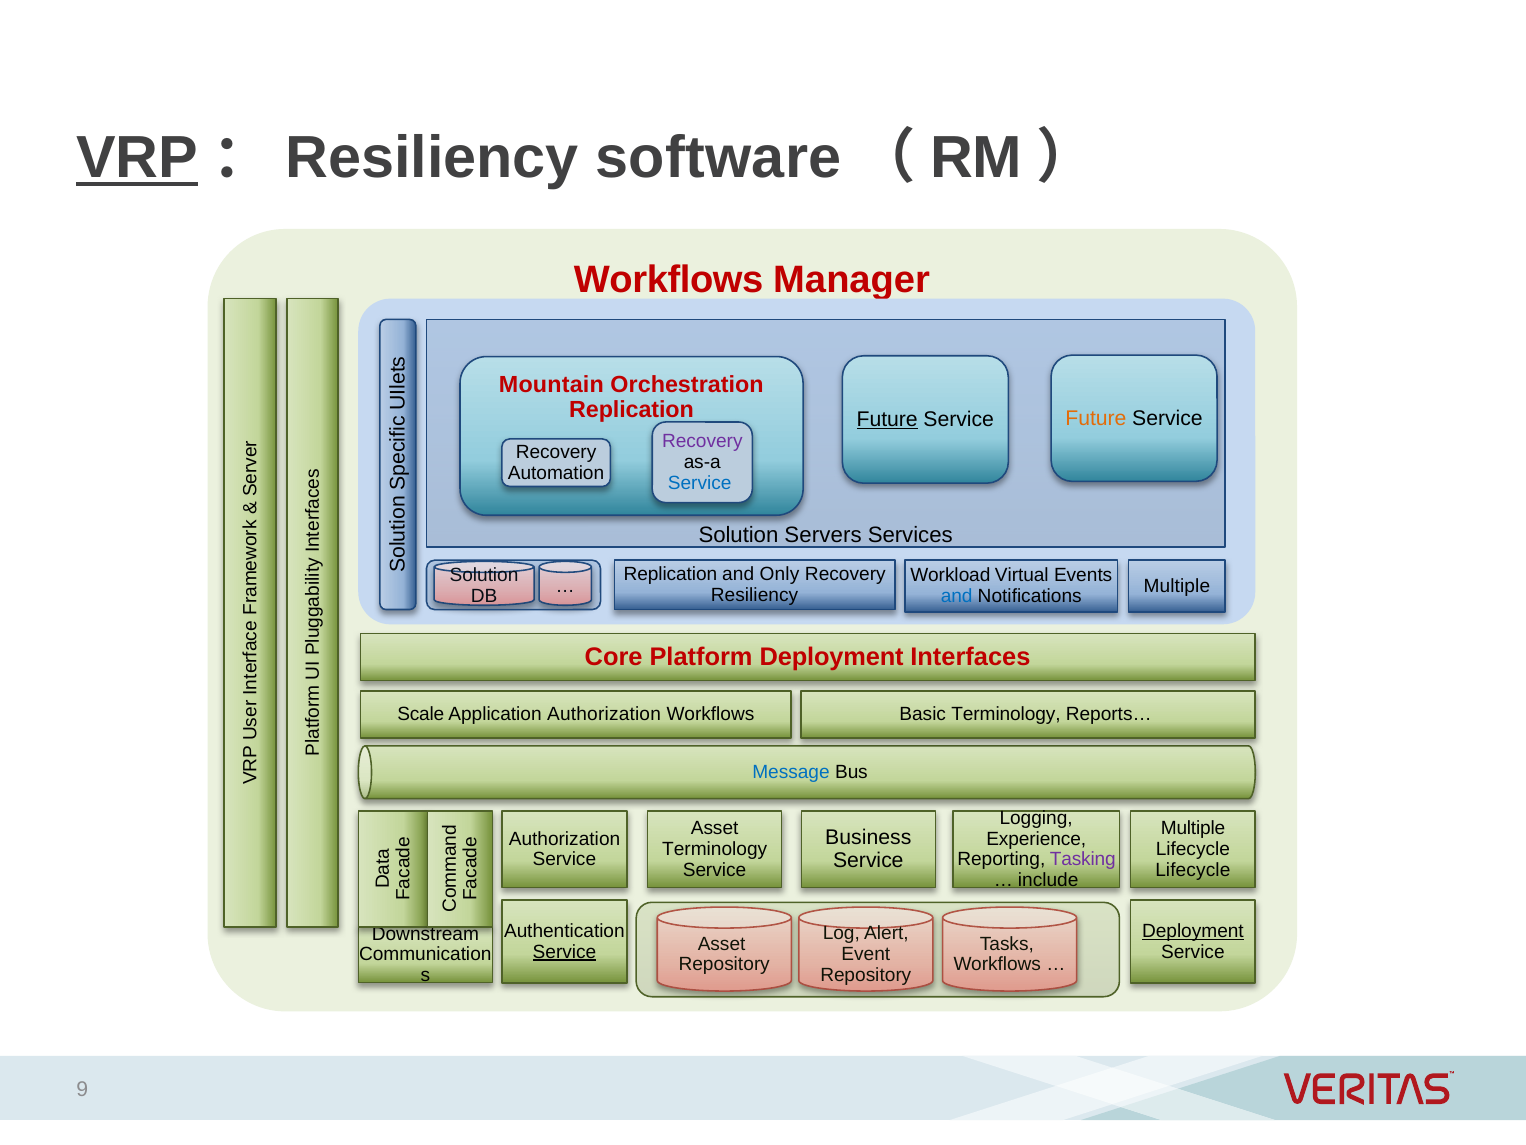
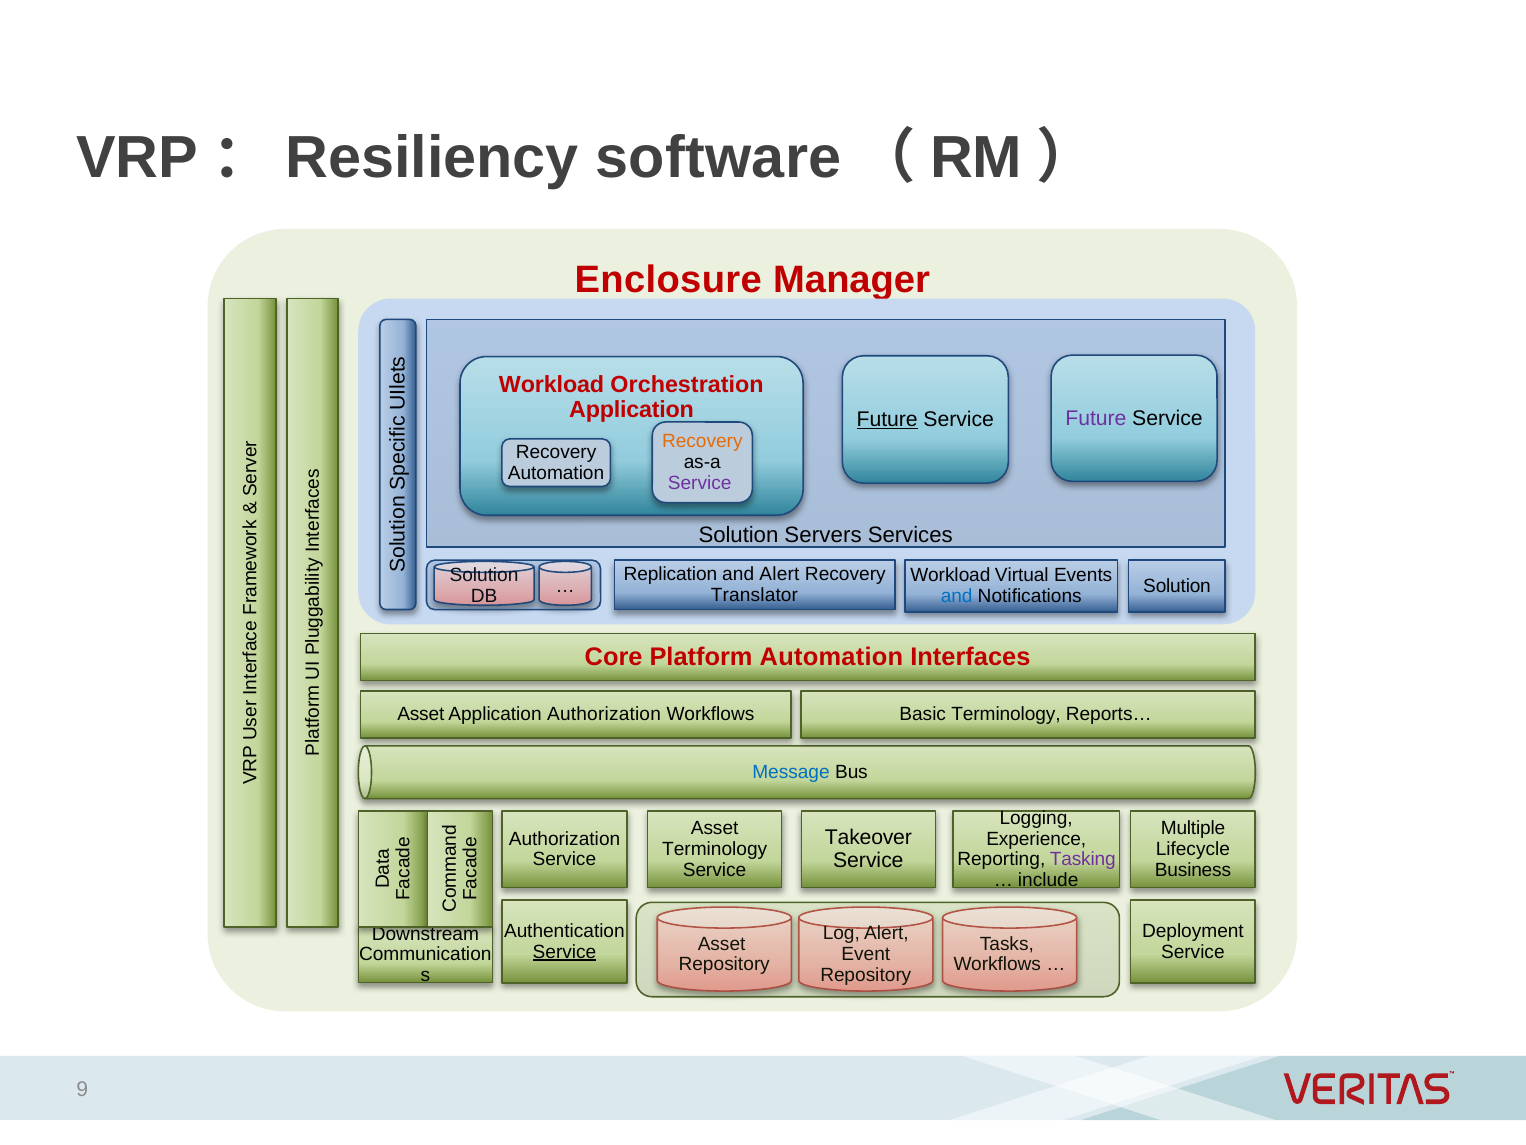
VRP underline: present -> none (137, 158)
Workflows: Workflows -> Enclosure (668, 279)
Mountain: Mountain -> Workload (552, 384)
Replication: Replication -> Application (632, 409)
Future colour: orange -> purple (1096, 418)
Recovery colour: purple -> orange (702, 441)
Service colour: blue -> purple (700, 483)
and Only: Only -> Alert (779, 574)
Multiple: Multiple -> Solution (1177, 586)
Resiliency: Resiliency -> Translator (754, 595)
Platform Deployment: Deployment -> Automation (831, 657)
Scale: Scale -> Asset (421, 714)
Business: Business -> Takeover (868, 837)
Lifecycle: Lifecycle -> Business (1193, 869)
Deployment underline: present -> none (1193, 931)
